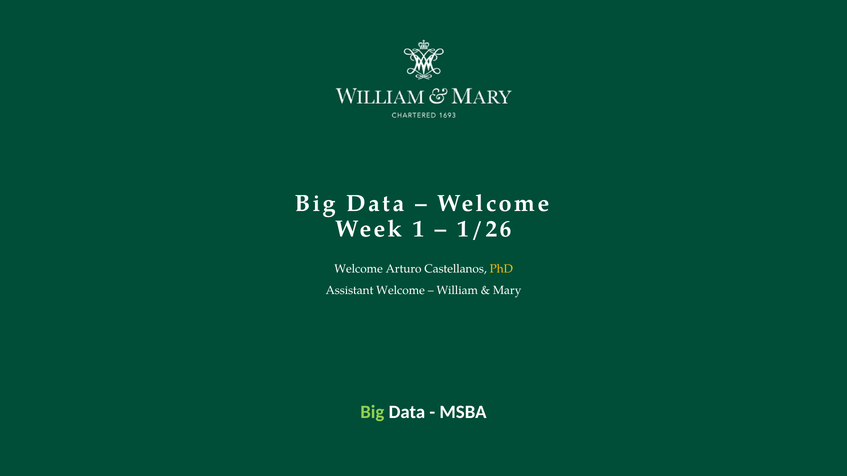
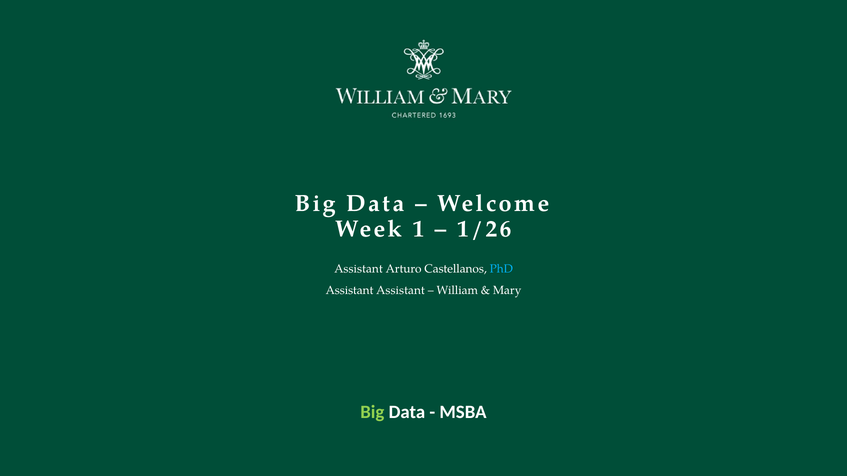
Welcome: Welcome -> Assistant (359, 269)
PhD colour: yellow -> light blue (501, 269)
Assistant Welcome: Welcome -> Assistant (401, 291)
